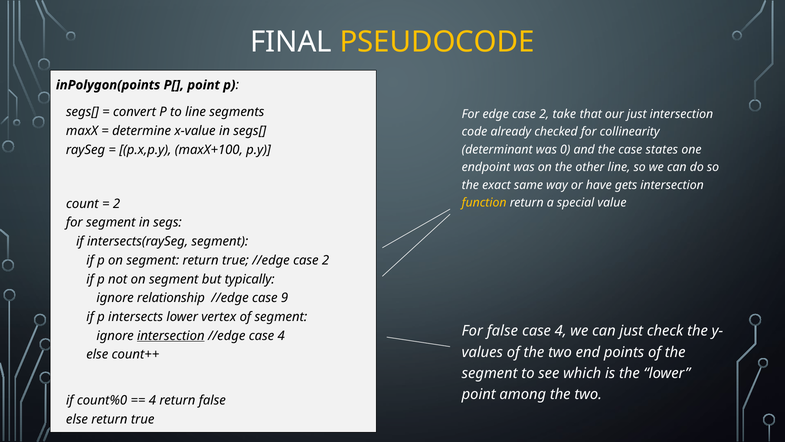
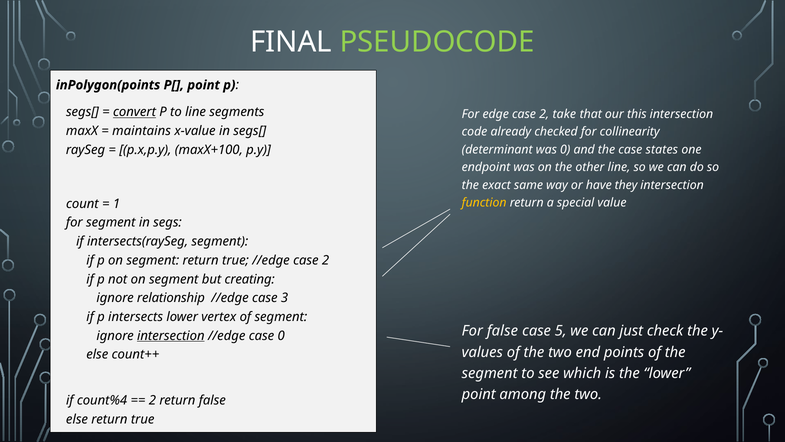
PSEUDOCODE colour: yellow -> light green (437, 42)
convert underline: none -> present (135, 112)
our just: just -> this (637, 114)
determine: determine -> maintains (142, 131)
gets: gets -> they (626, 185)
2: 2 -> 1 (116, 204)
typically: typically -> creating (250, 279)
9: 9 -> 3 (285, 298)
4: 4 -> 5 (561, 331)
//edge case 4: 4 -> 0 (281, 335)
count%0: count%0 -> count%4 (102, 400)
4: 4 -> 2 (152, 400)
